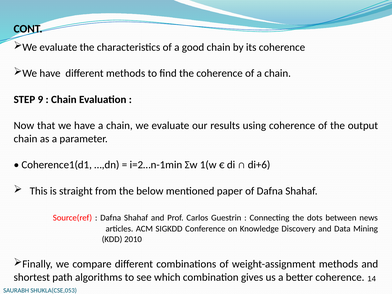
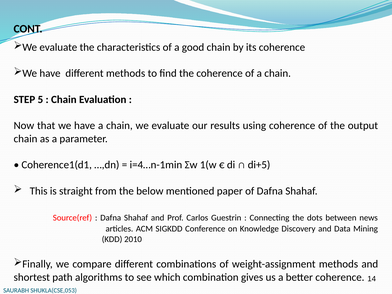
9: 9 -> 5 (40, 99)
i=2…n-1min: i=2…n-1min -> i=4…n-1min (156, 165)
di+6: di+6 -> di+5 (259, 165)
